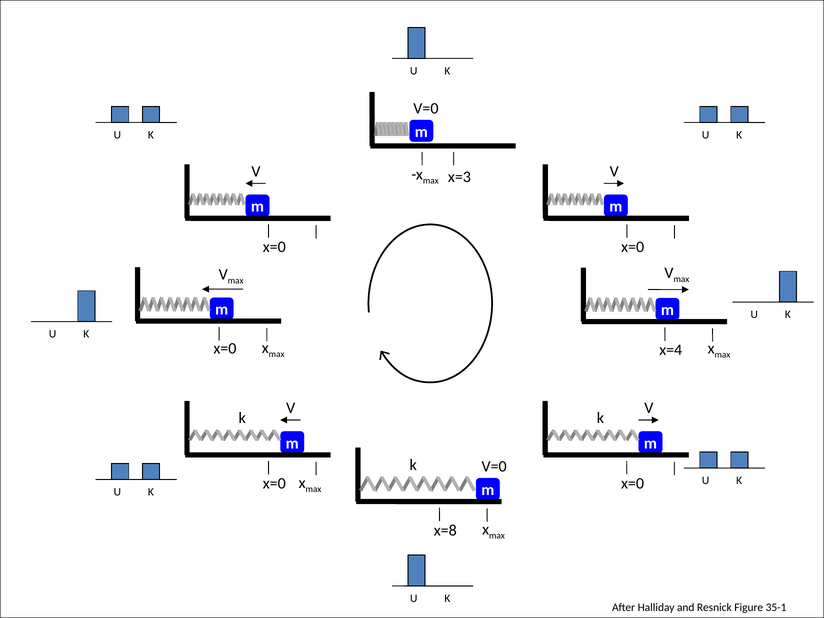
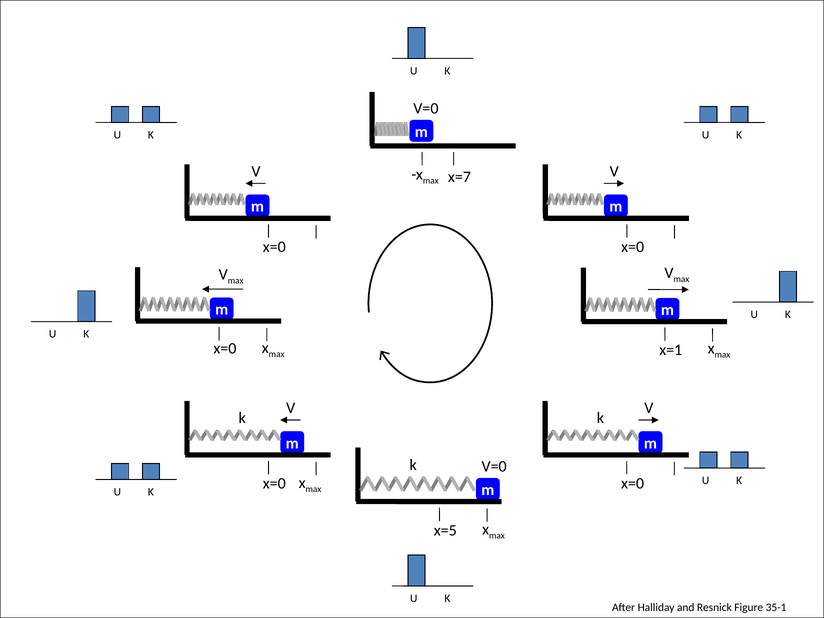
x=3: x=3 -> x=7 (459, 177)
x=4: x=4 -> x=1 (671, 350)
x=8: x=8 -> x=5 (445, 530)
